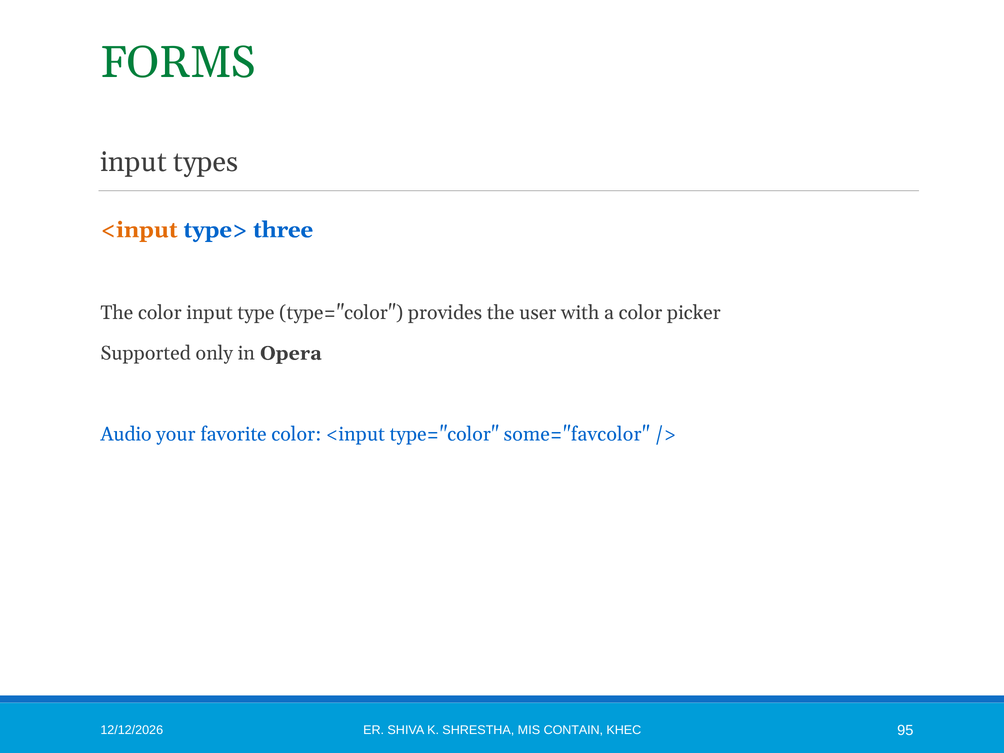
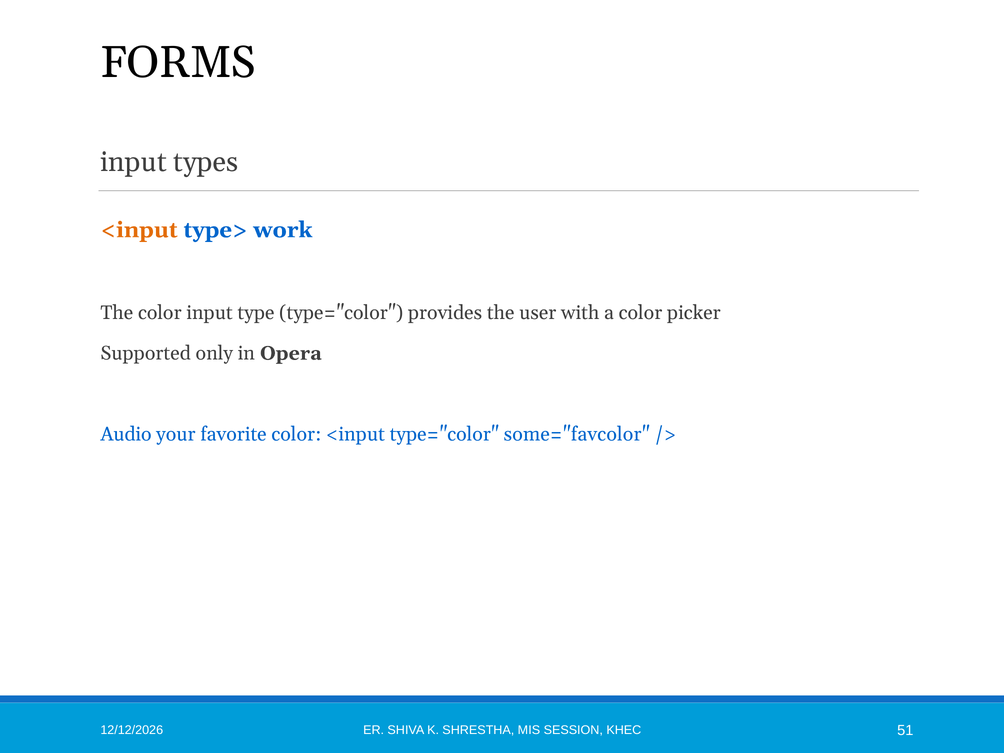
FORMS colour: green -> black (178, 63)
three: three -> work (283, 230)
CONTAIN: CONTAIN -> SESSION (573, 730)
95: 95 -> 51 (905, 730)
